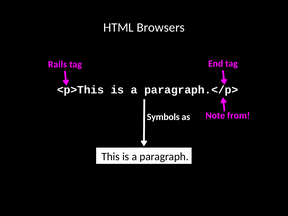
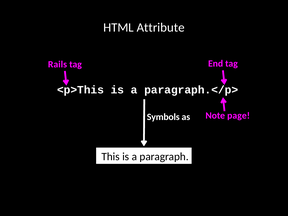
Browsers: Browsers -> Attribute (161, 28)
from: from -> page (239, 116)
